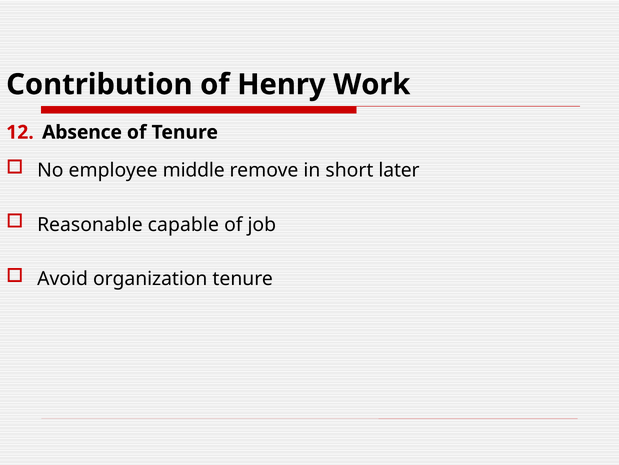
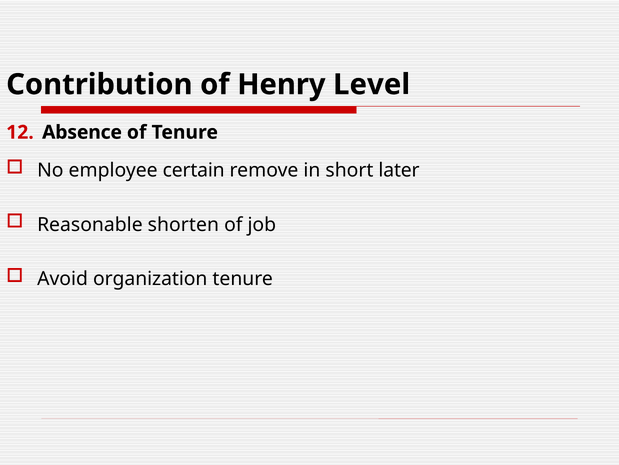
Work: Work -> Level (372, 84)
middle: middle -> certain (194, 170)
capable: capable -> shorten (183, 224)
